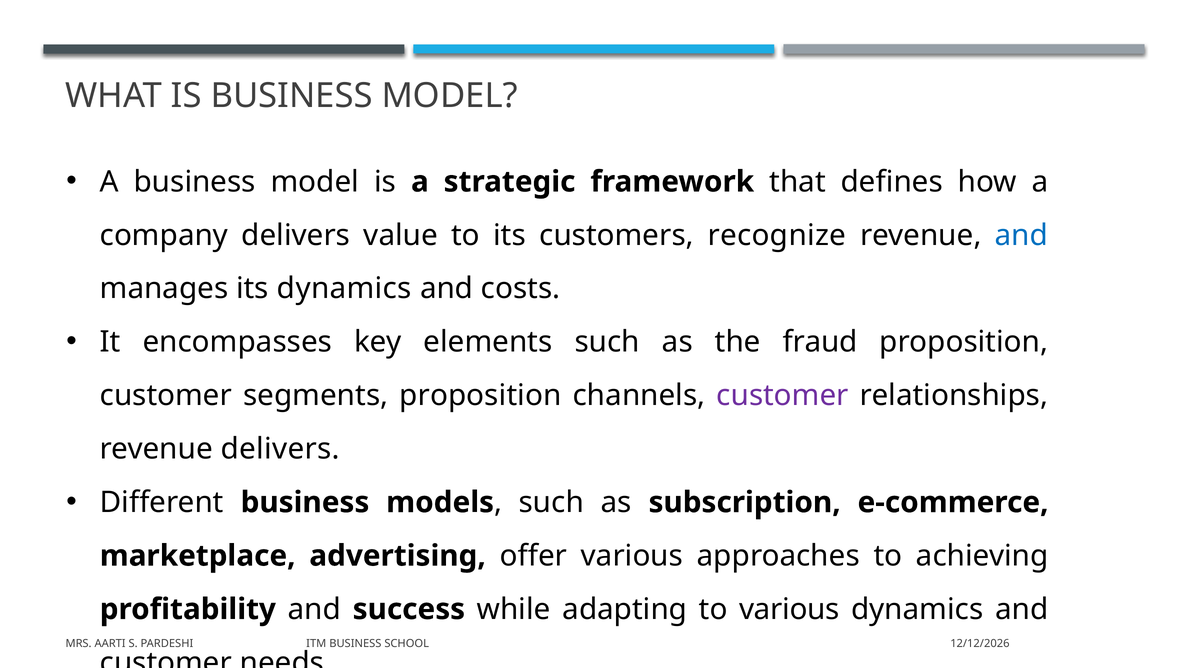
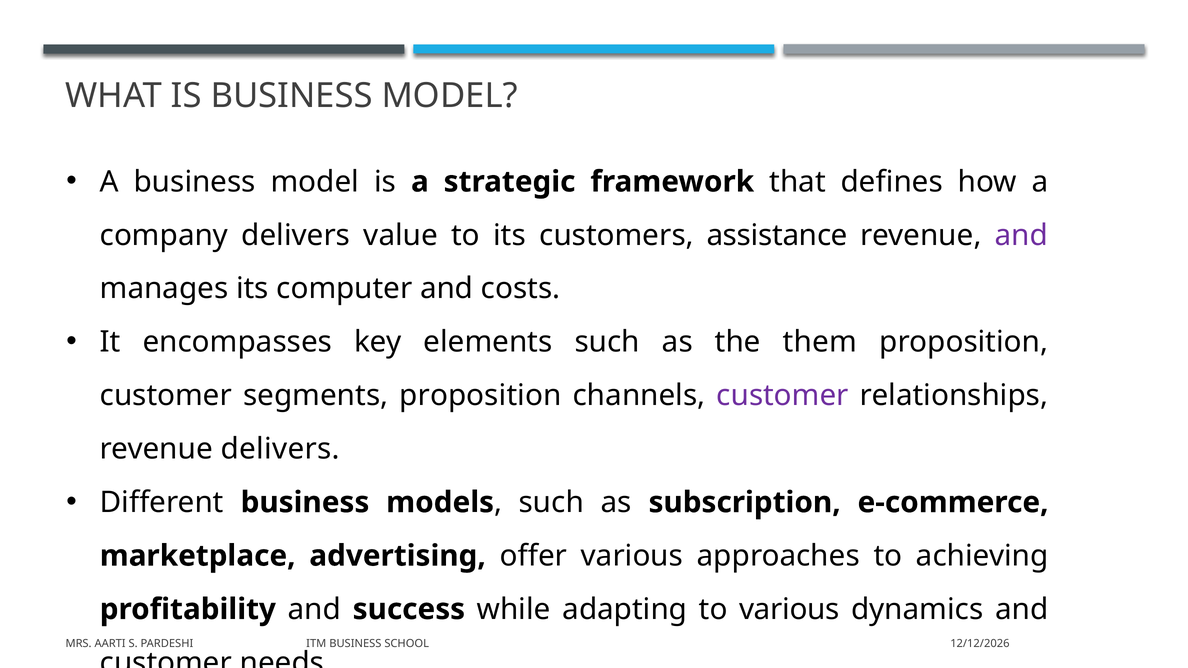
recognize: recognize -> assistance (777, 235)
and colour: blue -> purple (1021, 235)
its dynamics: dynamics -> computer (344, 289)
fraud: fraud -> them (820, 342)
